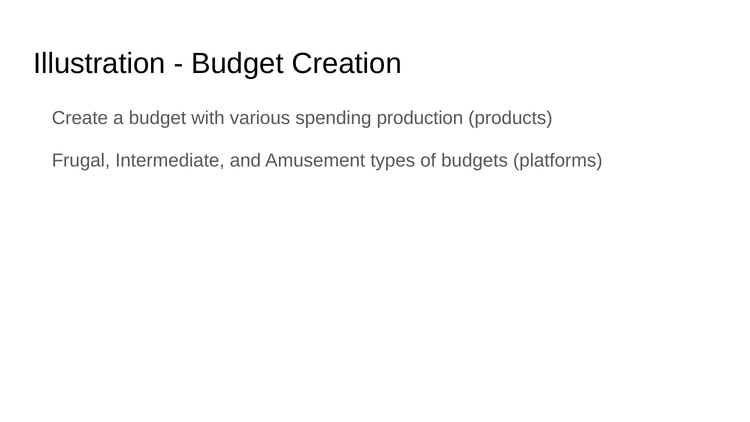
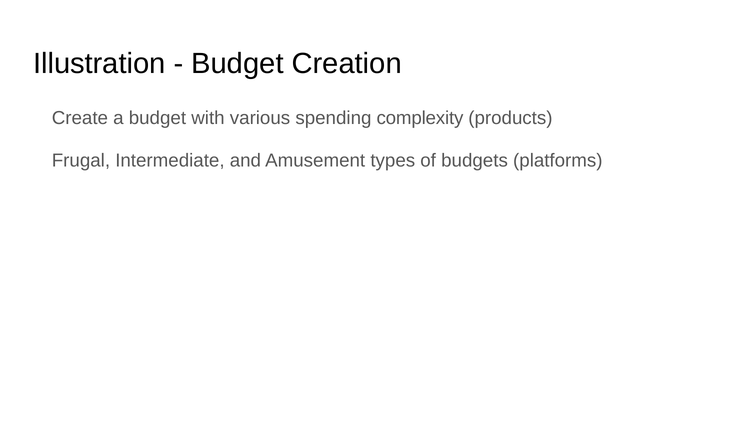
production: production -> complexity (420, 118)
